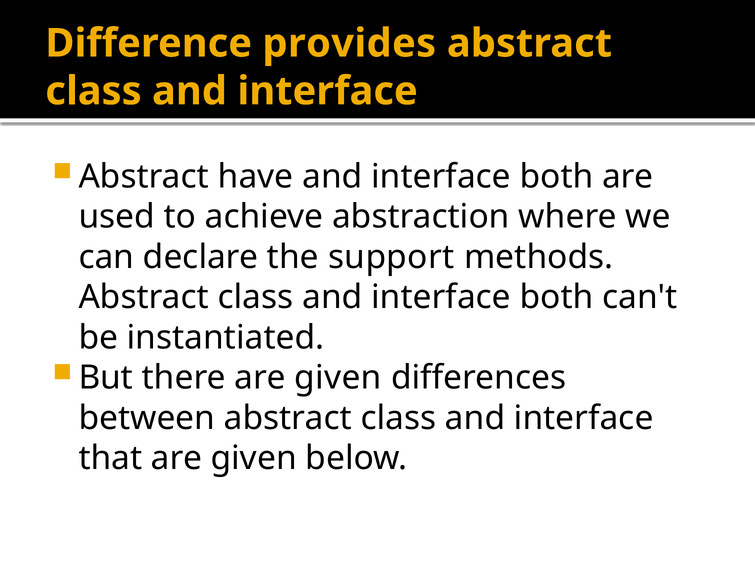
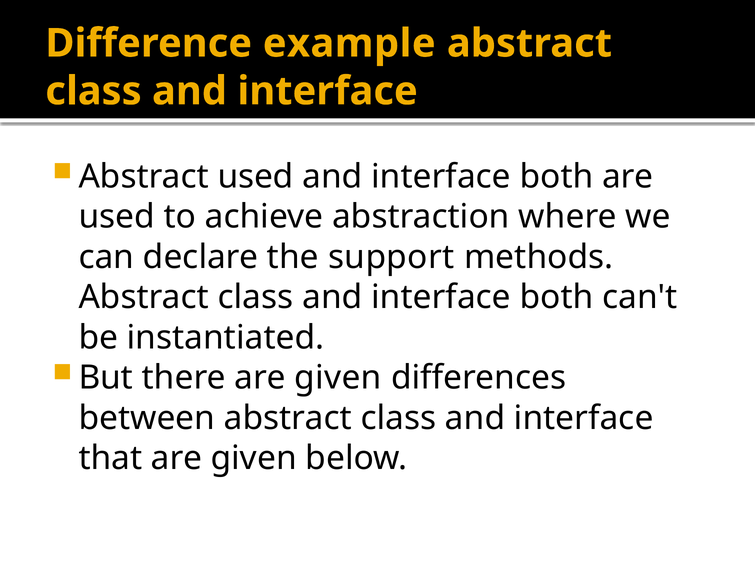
provides: provides -> example (349, 43)
Abstract have: have -> used (256, 177)
